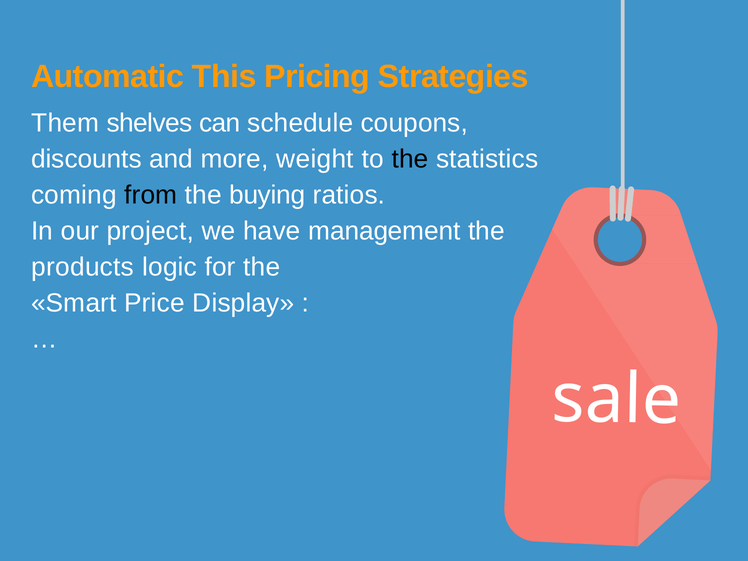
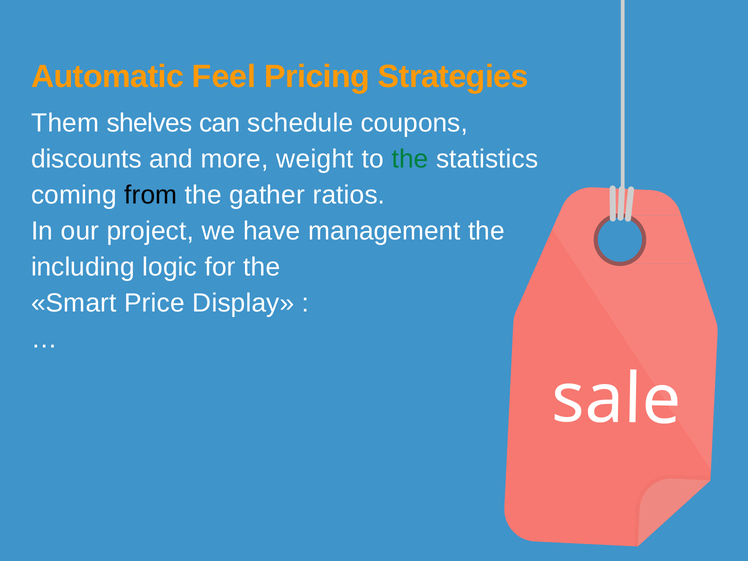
This: This -> Feel (224, 77)
the colour: black -> green (410, 159)
buying: buying -> gather (267, 195)
products: products -> including (83, 267)
